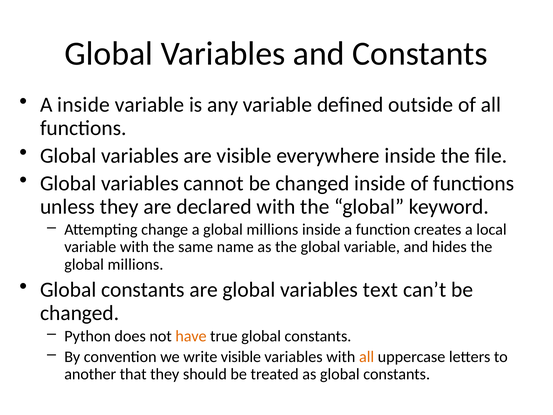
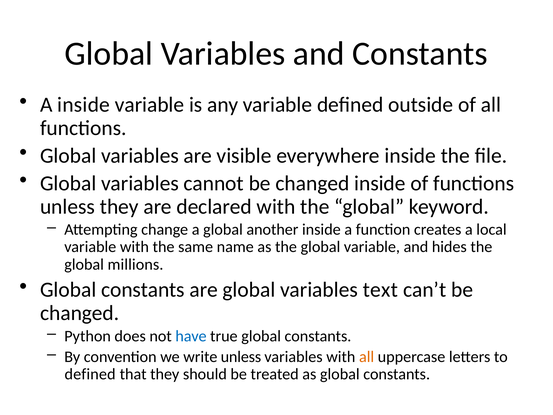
a global millions: millions -> another (272, 229)
have colour: orange -> blue (191, 336)
write visible: visible -> unless (241, 357)
another: another -> defined (90, 374)
